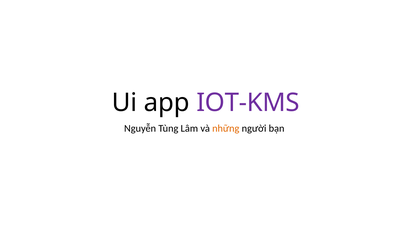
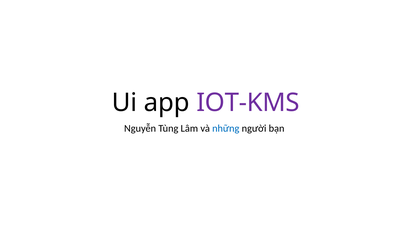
những colour: orange -> blue (226, 128)
